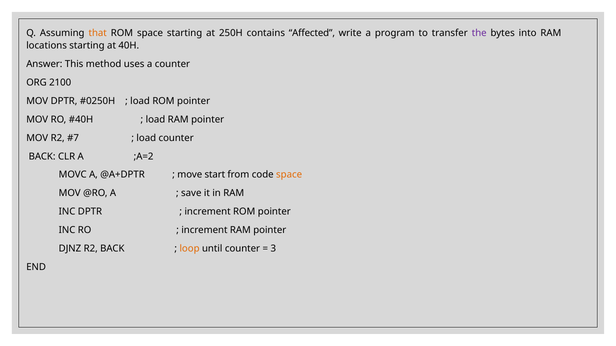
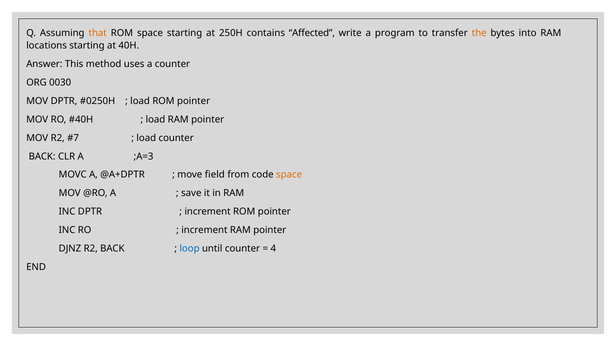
the colour: purple -> orange (479, 33)
2100: 2100 -> 0030 (60, 83)
;A=2: ;A=2 -> ;A=3 (144, 157)
start: start -> field (215, 175)
loop colour: orange -> blue (190, 249)
3: 3 -> 4 (273, 249)
